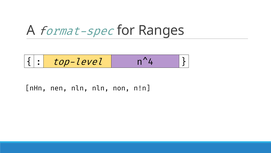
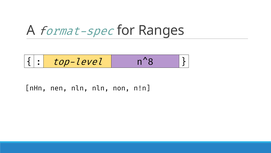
n^4: n^4 -> n^8 (145, 62)
